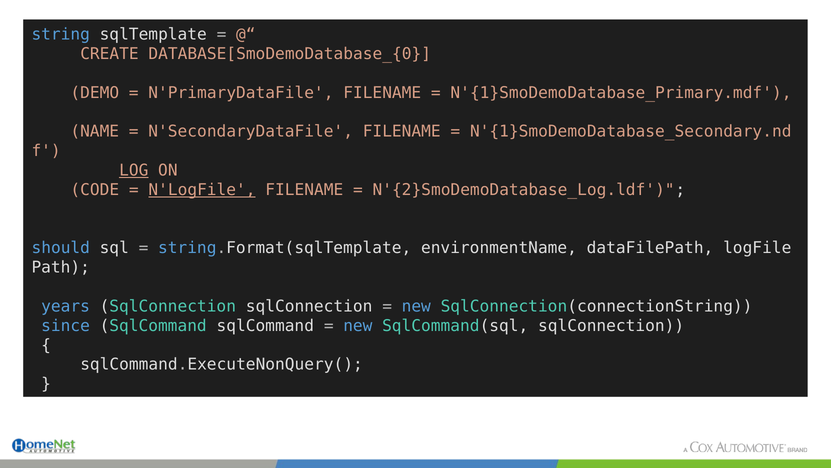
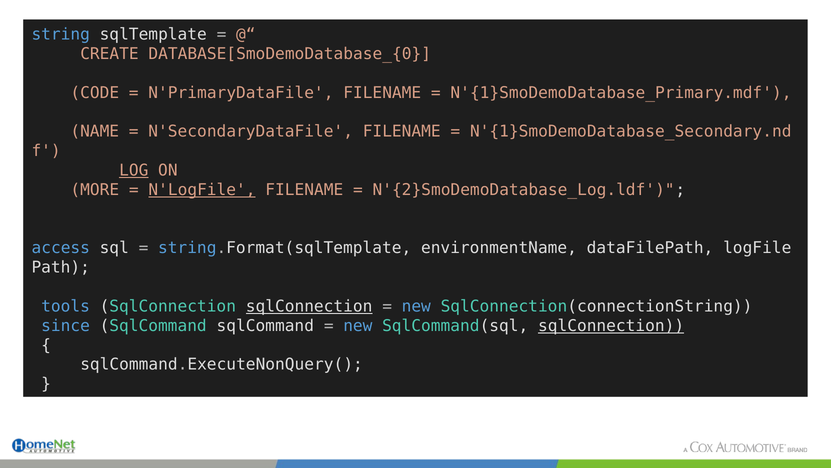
DEMO: DEMO -> CODE (95, 93)
CODE: CODE -> MORE (95, 190)
should: should -> access (61, 248)
years: years -> tools (66, 306)
sqlConnection underline: none -> present (309, 306)
sqlConnection underline: none -> present (611, 325)
